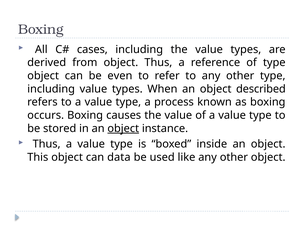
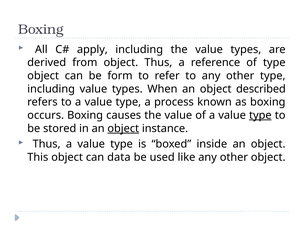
cases: cases -> apply (92, 49)
even: even -> form (120, 76)
type underline: none -> present (260, 115)
